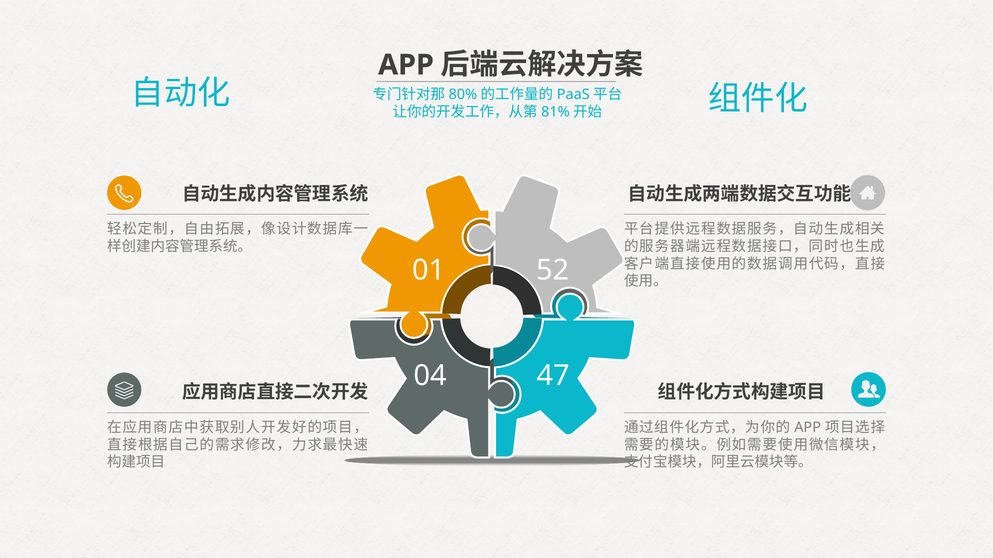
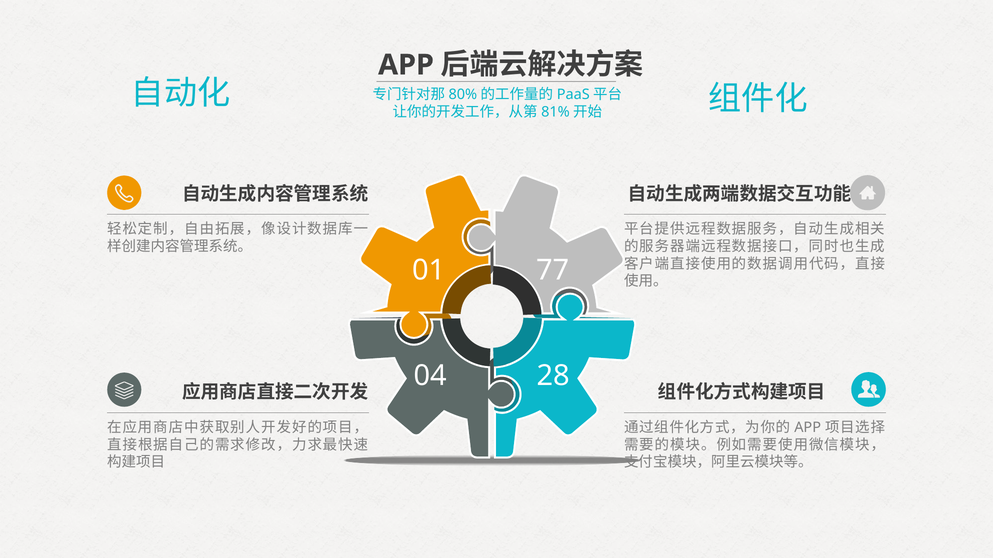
52: 52 -> 77 (553, 270)
47: 47 -> 28 (553, 376)
